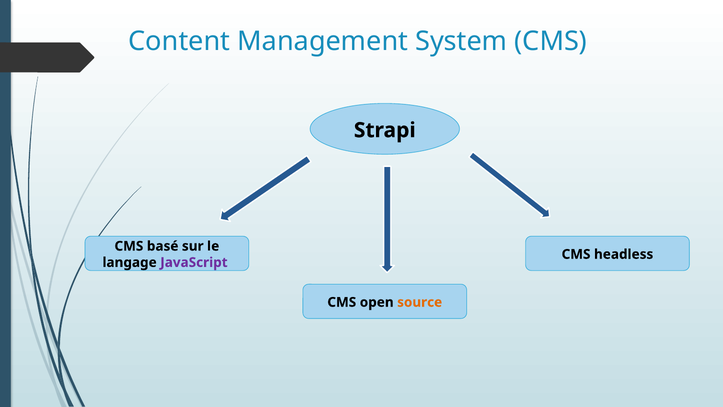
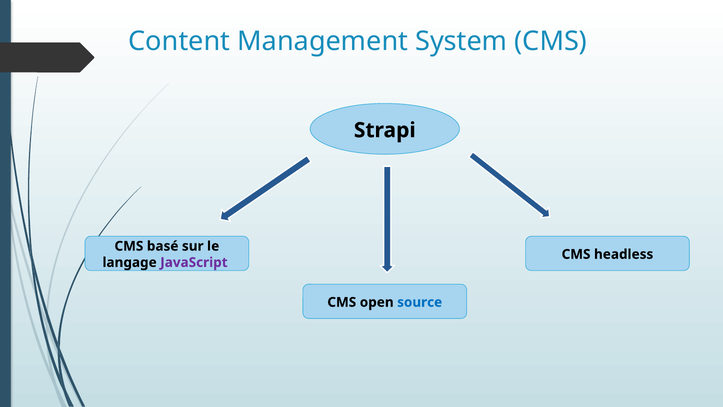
source colour: orange -> blue (420, 302)
